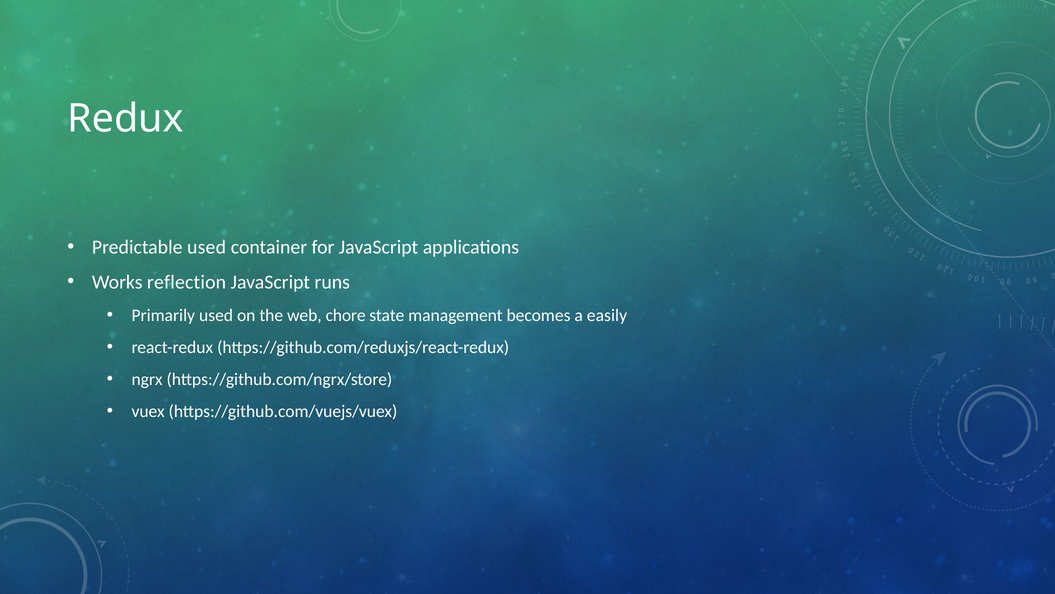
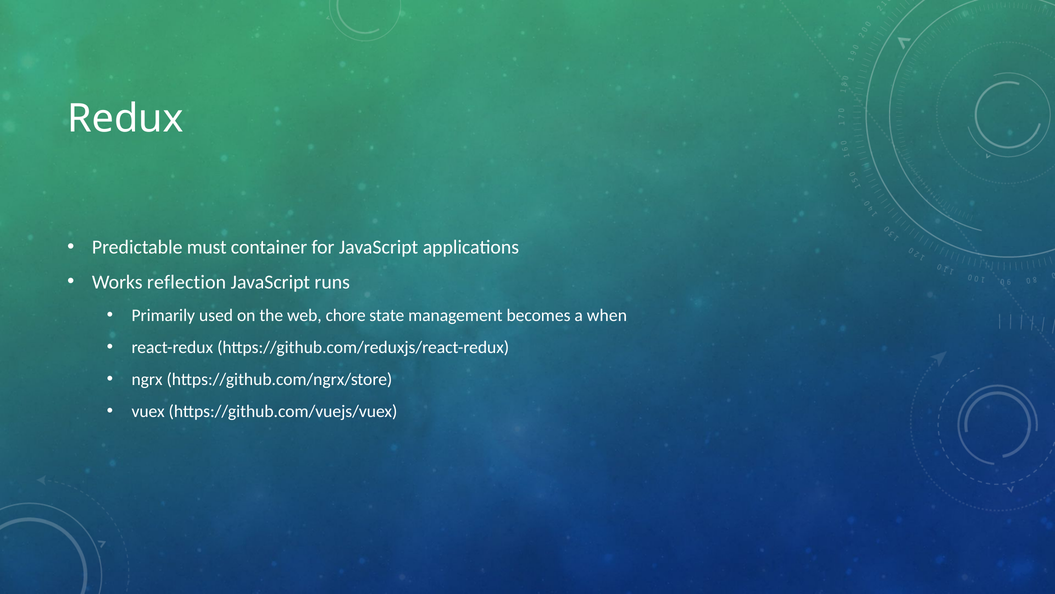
Predictable used: used -> must (207, 247)
easily: easily -> when (607, 315)
